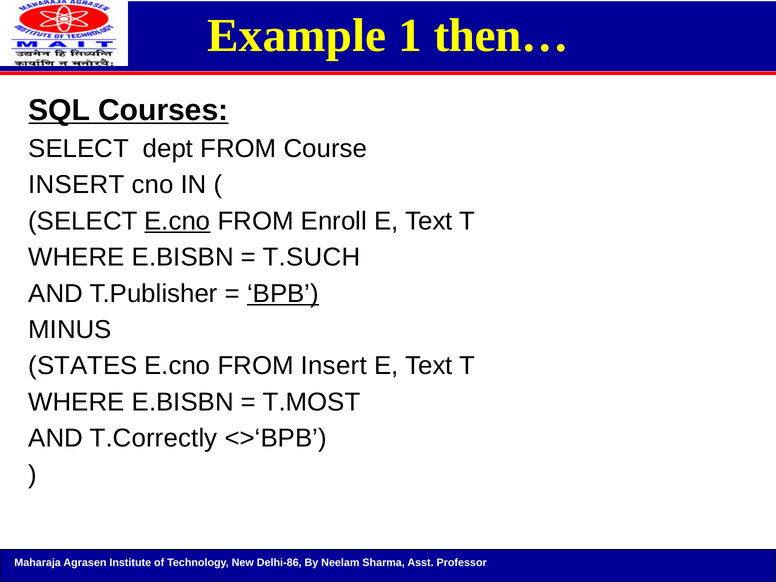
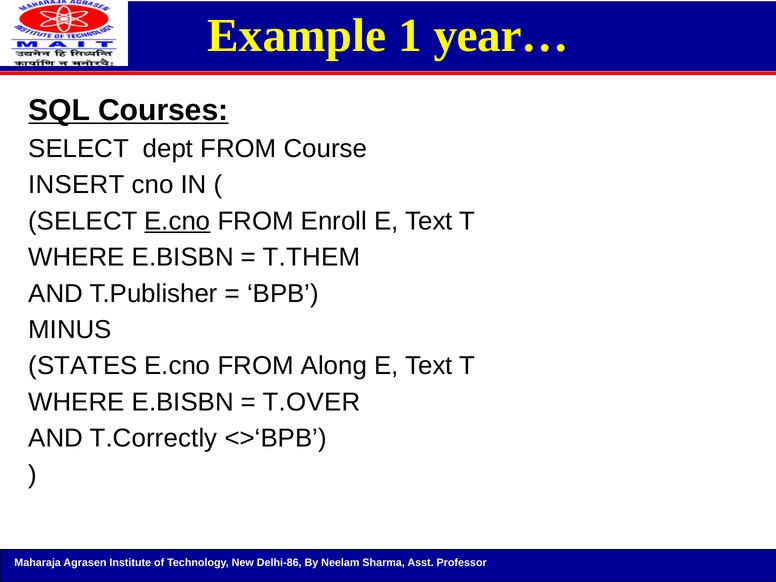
then…: then… -> year… (501, 36)
T.SUCH: T.SUCH -> T.THEM (311, 257)
BPB underline: present -> none (283, 294)
FROM Insert: Insert -> Along (334, 366)
T.MOST: T.MOST -> T.OVER (311, 402)
